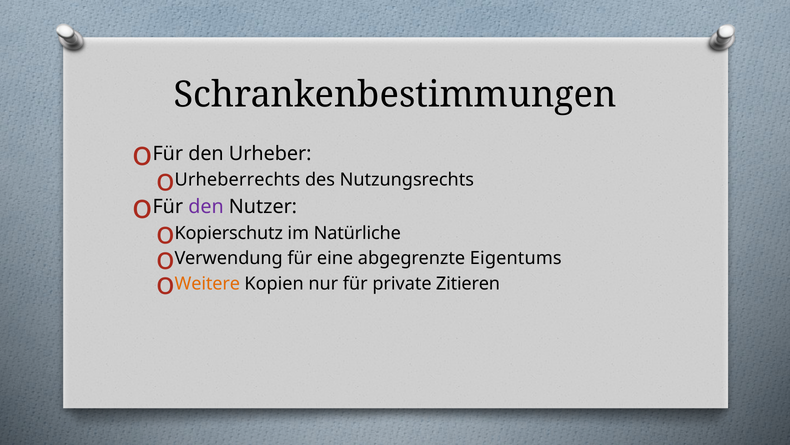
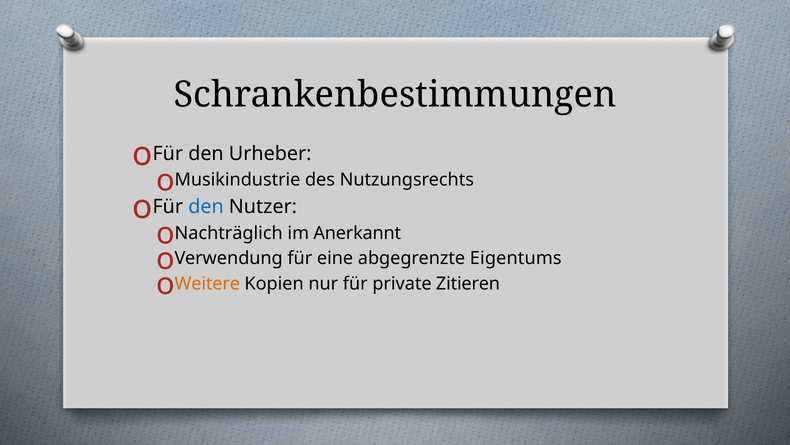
Urheberrechts: Urheberrechts -> Musikindustrie (237, 180)
den colour: purple -> blue (206, 206)
Kopierschutz: Kopierschutz -> Nachträglich (229, 233)
Natürliche: Natürliche -> Anerkannt (357, 233)
